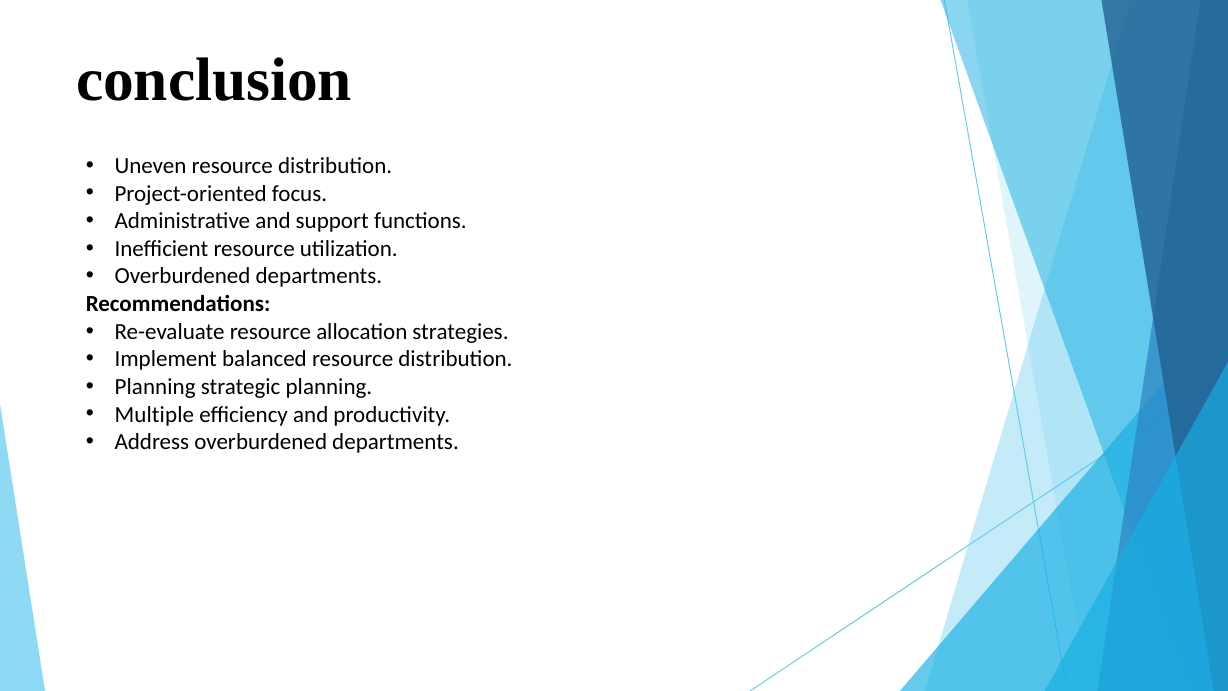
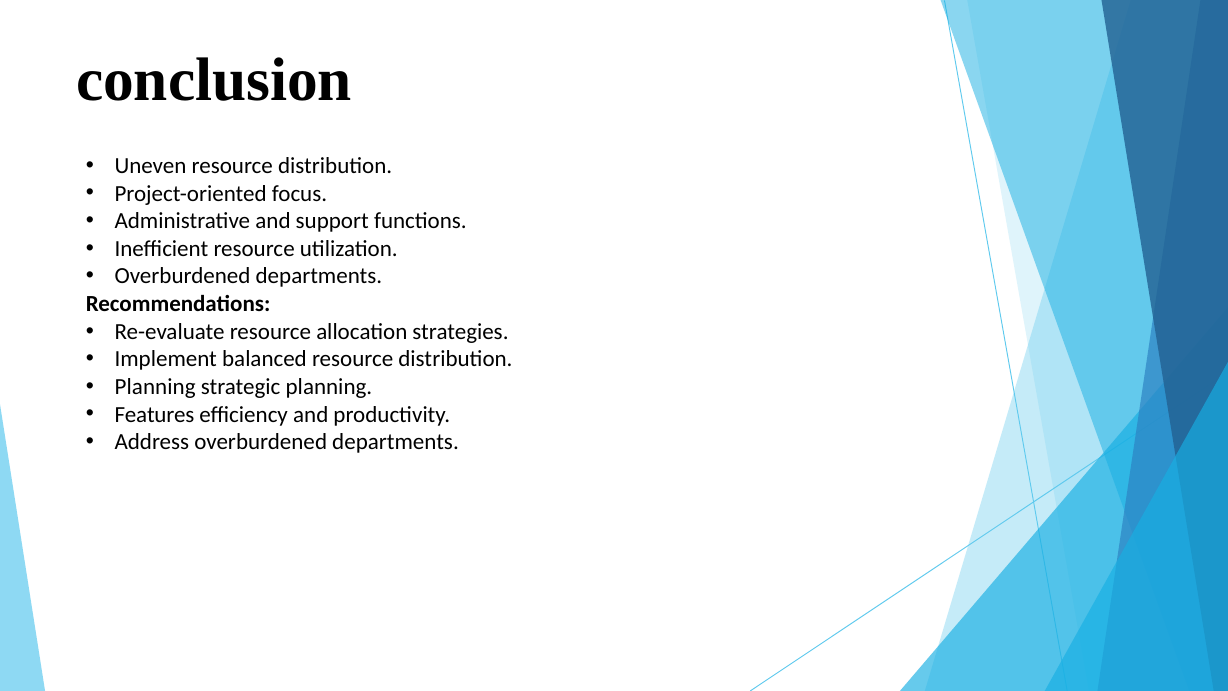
Multiple: Multiple -> Features (155, 414)
